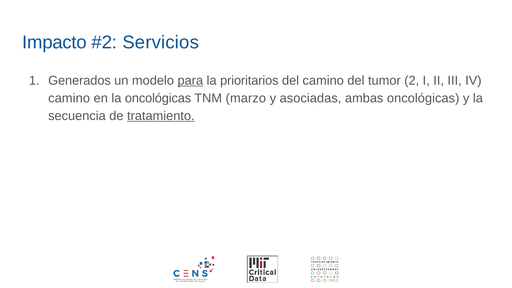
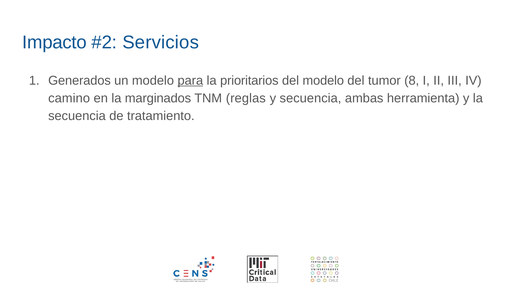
del camino: camino -> modelo (323, 81)
2: 2 -> 8 (412, 81)
la oncológicas: oncológicas -> marginados (158, 98)
marzo: marzo -> reglas (246, 98)
y asociadas: asociadas -> secuencia (310, 98)
ambas oncológicas: oncológicas -> herramienta (423, 98)
tratamiento underline: present -> none (161, 116)
